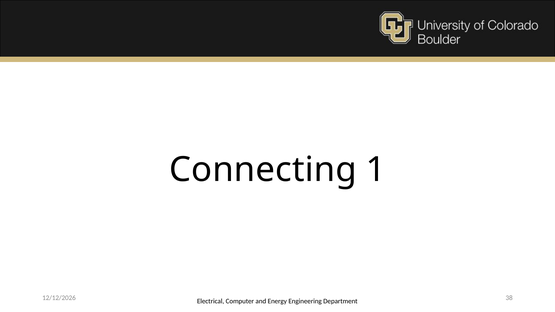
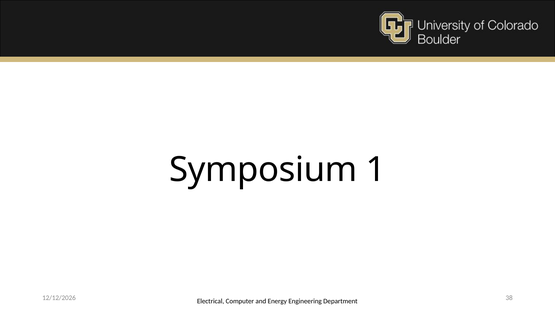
Connecting: Connecting -> Symposium (263, 170)
